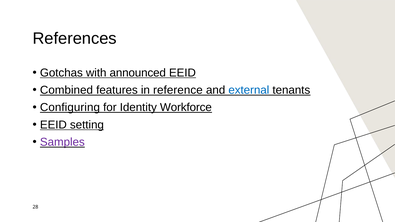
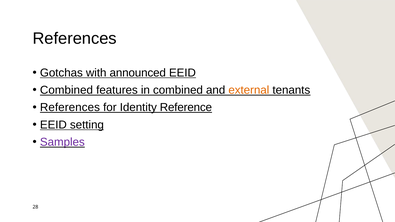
in reference: reference -> combined (178, 90)
external colour: blue -> orange (249, 90)
Configuring: Configuring -> References (70, 107)
Workforce: Workforce -> Reference (186, 107)
